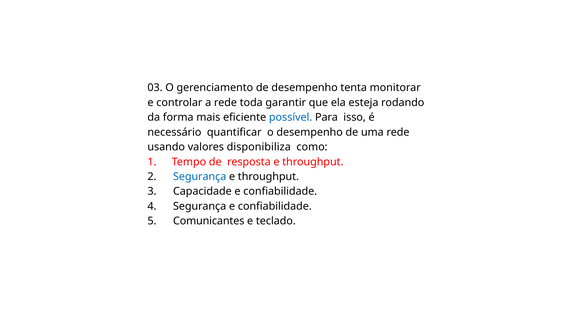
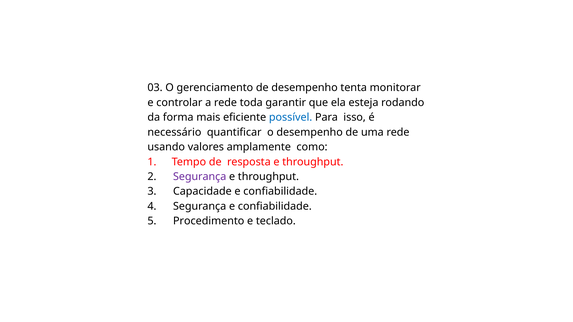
disponibiliza: disponibiliza -> amplamente (259, 147)
Segurança colour: blue -> purple (200, 177)
Comunicantes: Comunicantes -> Procedimento (209, 221)
